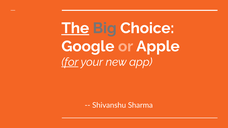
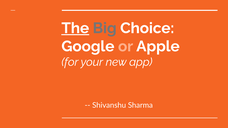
for underline: present -> none (70, 62)
